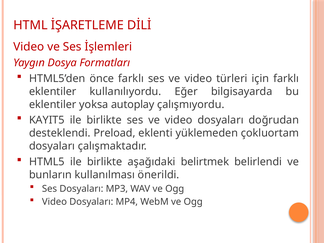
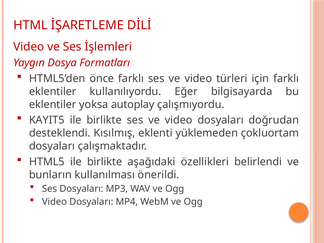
Preload: Preload -> Kısılmış (114, 133)
belirtmek: belirtmek -> özellikleri (205, 162)
